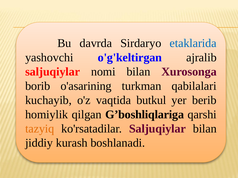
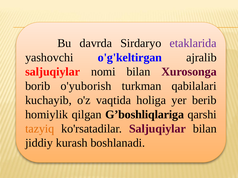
etaklarida colour: blue -> purple (193, 43)
o'asarining: o'asarining -> o'yuborish (86, 86)
butkul: butkul -> holiga (151, 100)
